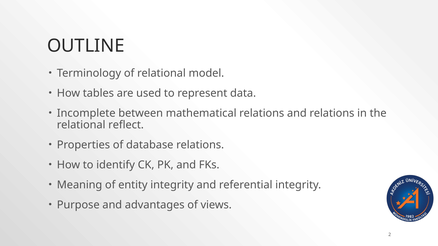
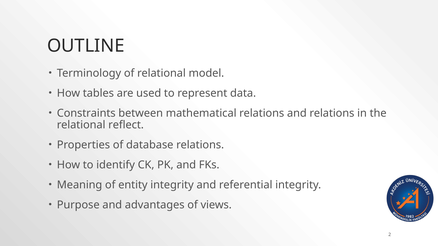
Incomplete: Incomplete -> Constraints (86, 113)
